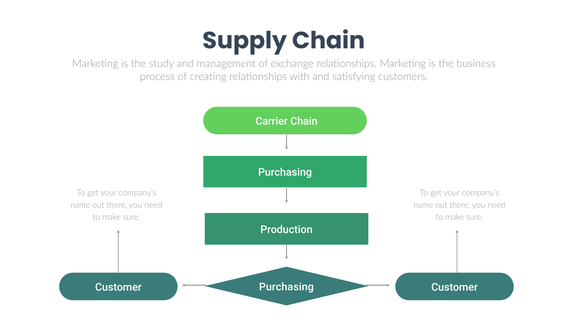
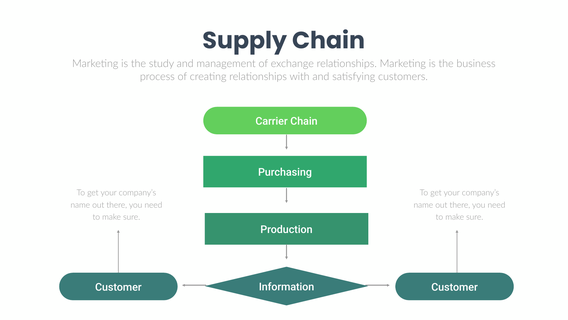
Purchasing: Purchasing -> Information (287, 287)
